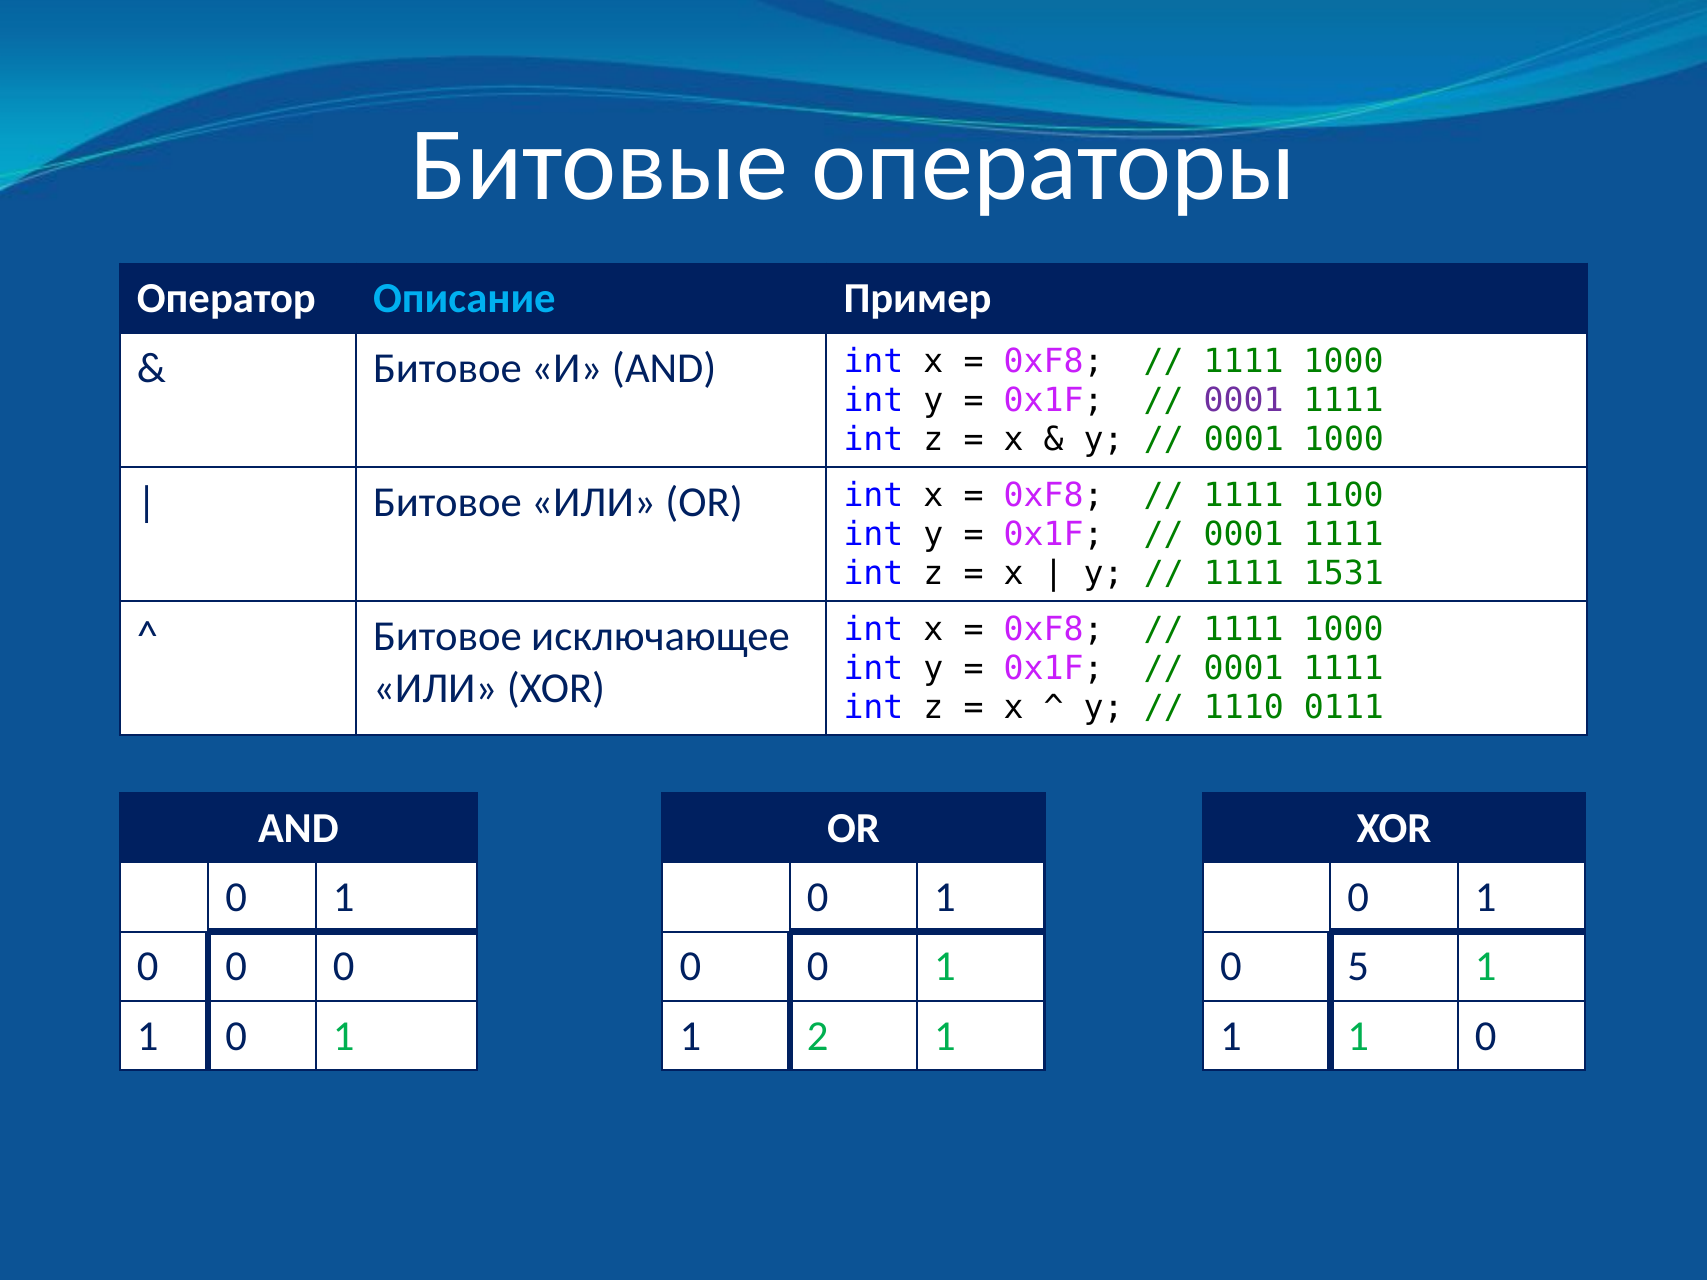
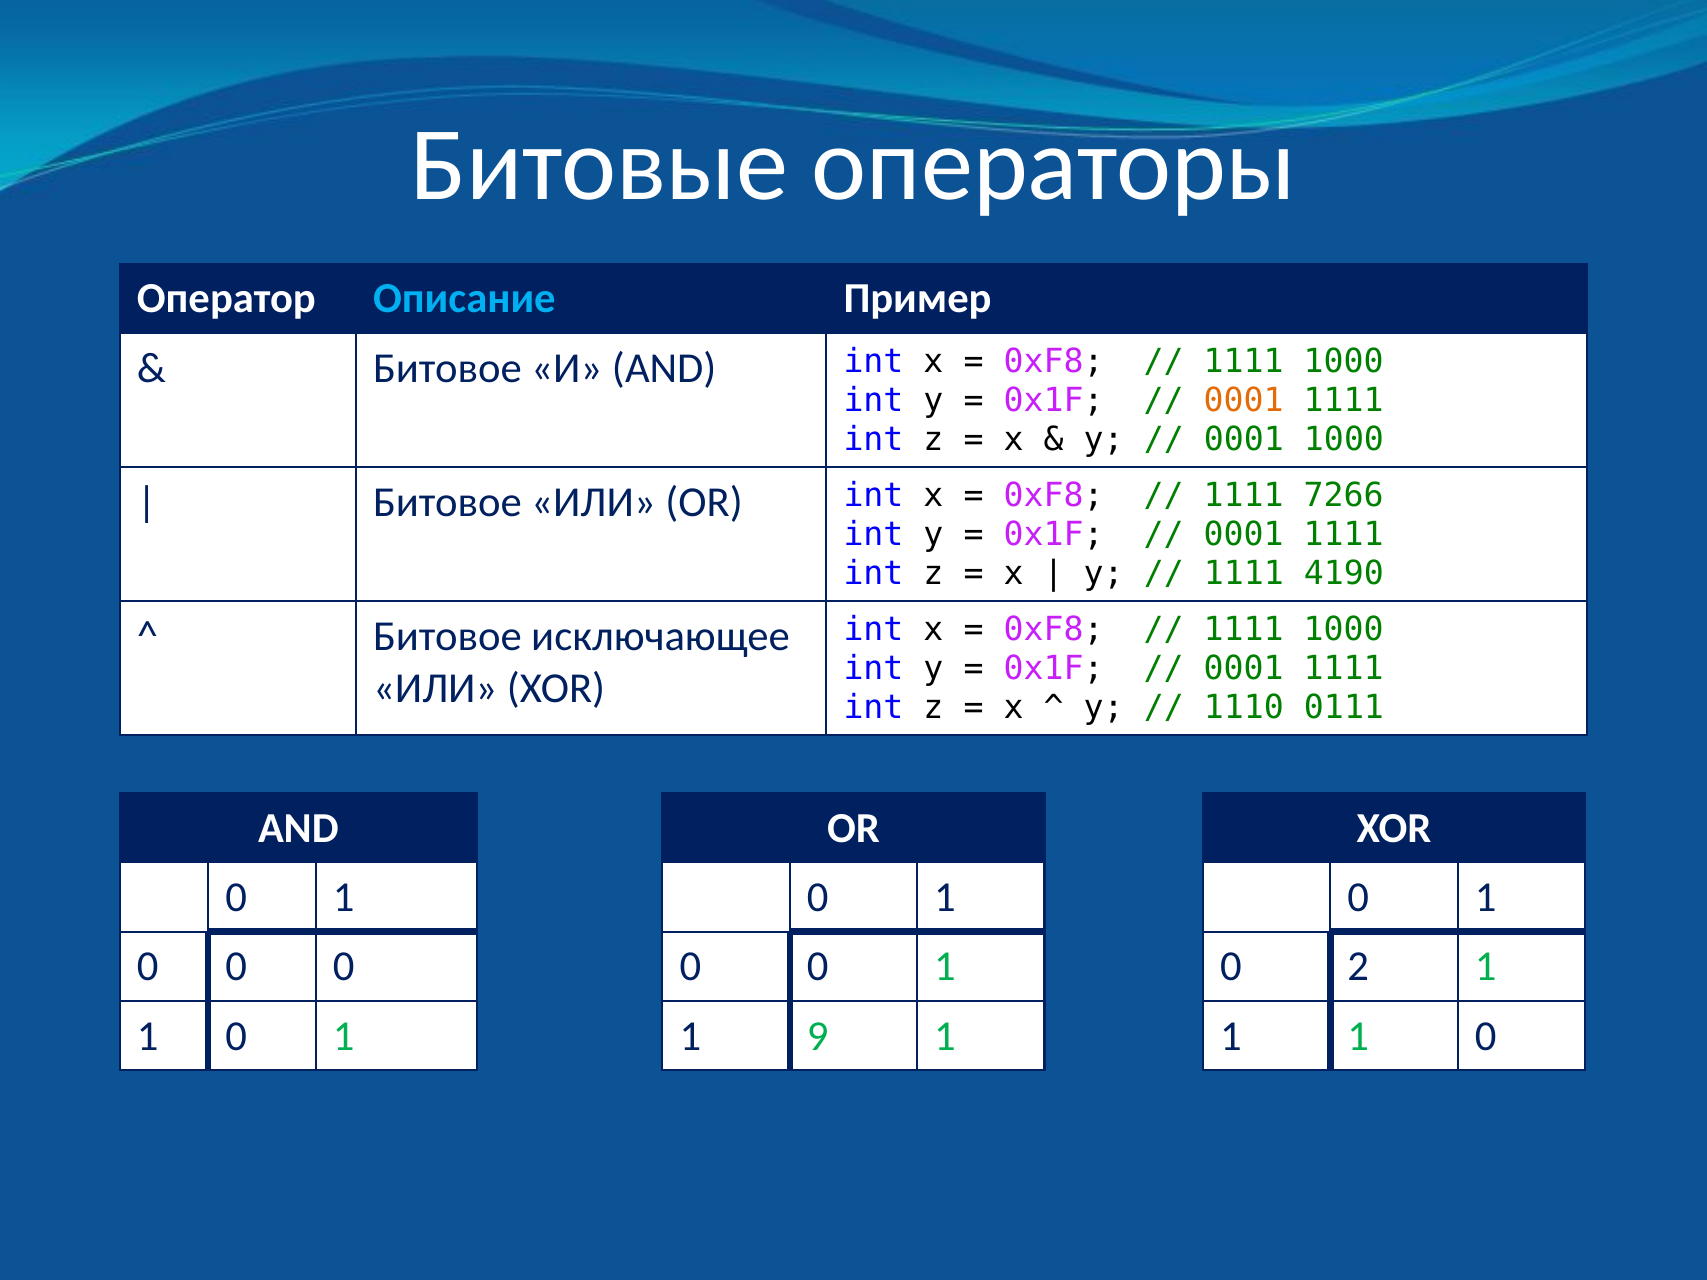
0001 colour: purple -> orange (1244, 400)
1100: 1100 -> 7266 (1344, 496)
1531: 1531 -> 4190 (1344, 574)
5: 5 -> 2 (1358, 967)
2: 2 -> 9 (818, 1036)
